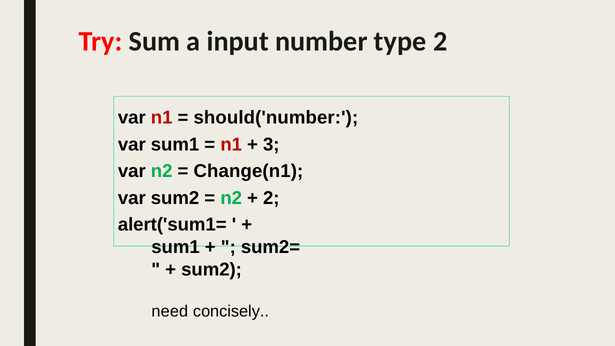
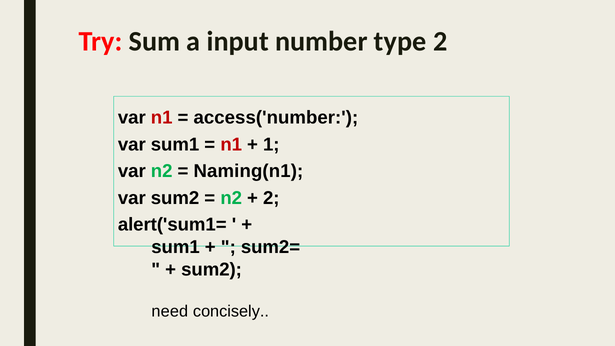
should('number: should('number -> access('number (276, 118)
3: 3 -> 1 (271, 145)
Change(n1: Change(n1 -> Naming(n1 (248, 171)
